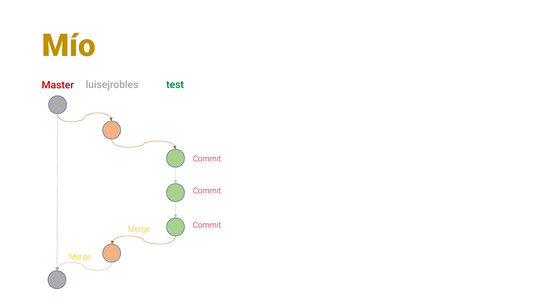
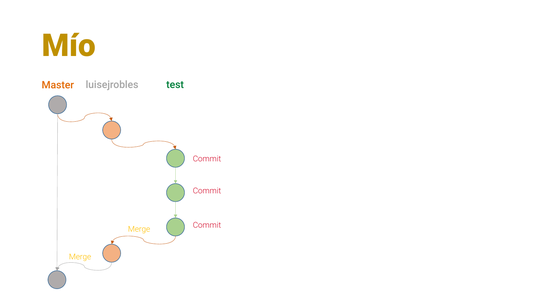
Master colour: red -> orange (58, 85)
